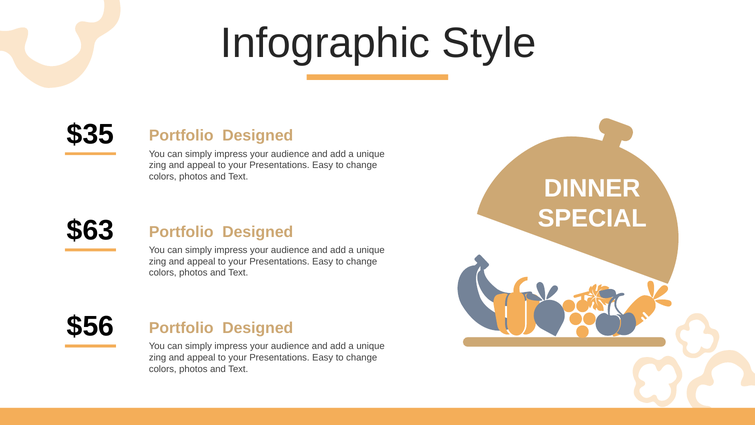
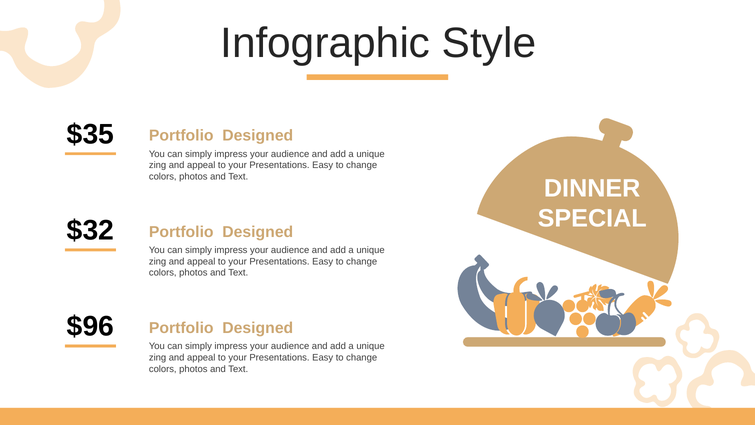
$63: $63 -> $32 (90, 230)
$56: $56 -> $96 (90, 326)
